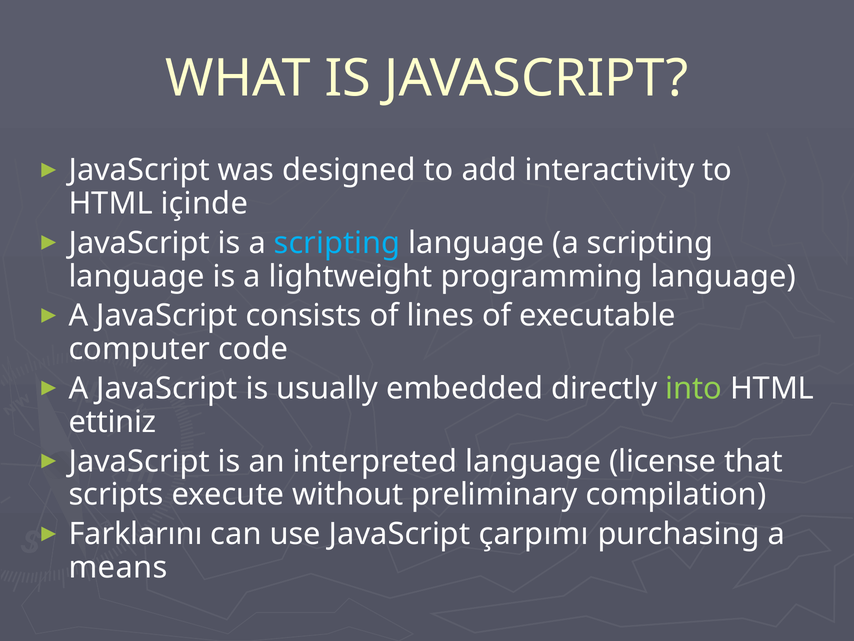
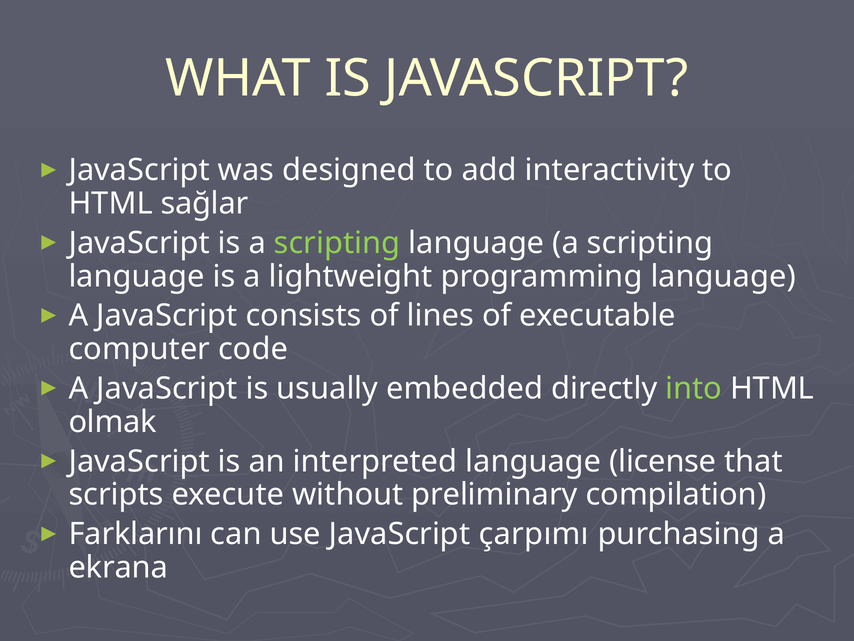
içinde: içinde -> sağlar (205, 203)
scripting colour: light blue -> light green (337, 243)
ettiniz: ettiniz -> olmak (112, 422)
means: means -> ekrana (118, 567)
